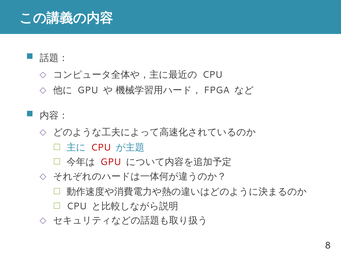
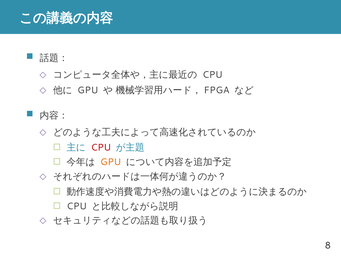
GPU colour: red -> orange (111, 162)
